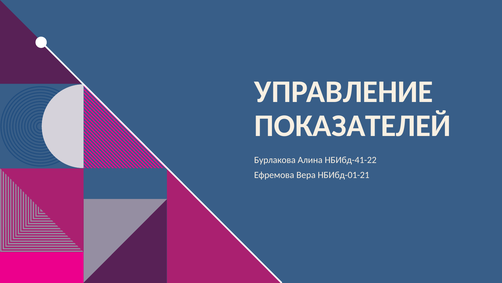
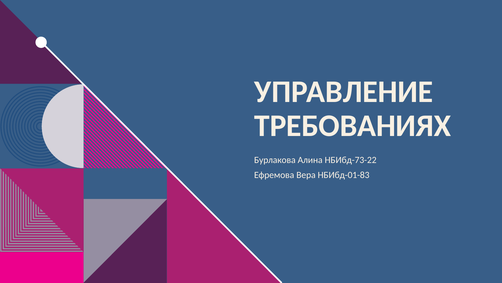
ПОКАЗАТЕЛЕЙ: ПОКАЗАТЕЛЕЙ -> ТРЕБОВАНИЯХ (353, 125)
НБИбд-41-22: НБИбд-41-22 -> НБИбд-73-22 (351, 160)
НБИбд-01-21: НБИбд-01-21 -> НБИбд-01-83 (344, 174)
